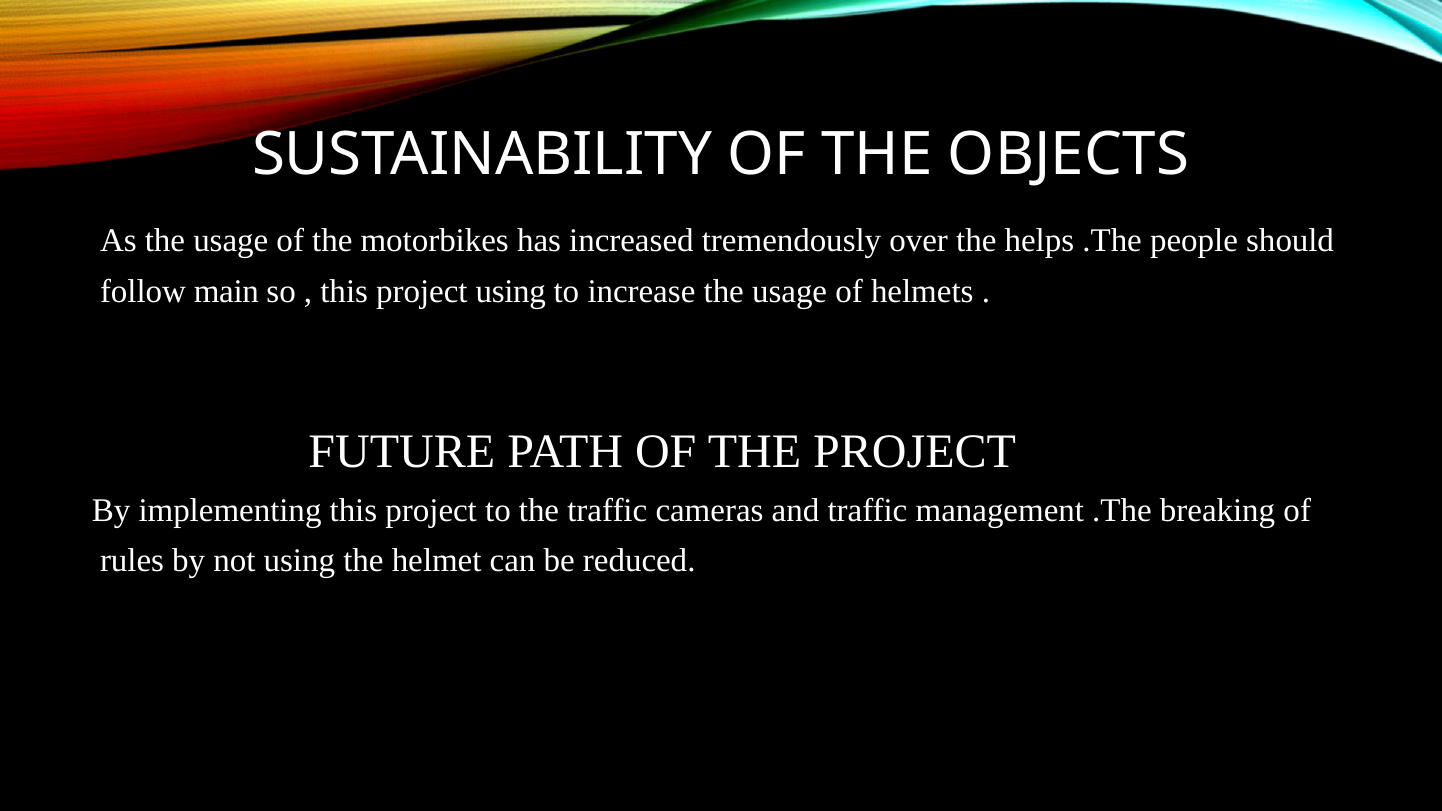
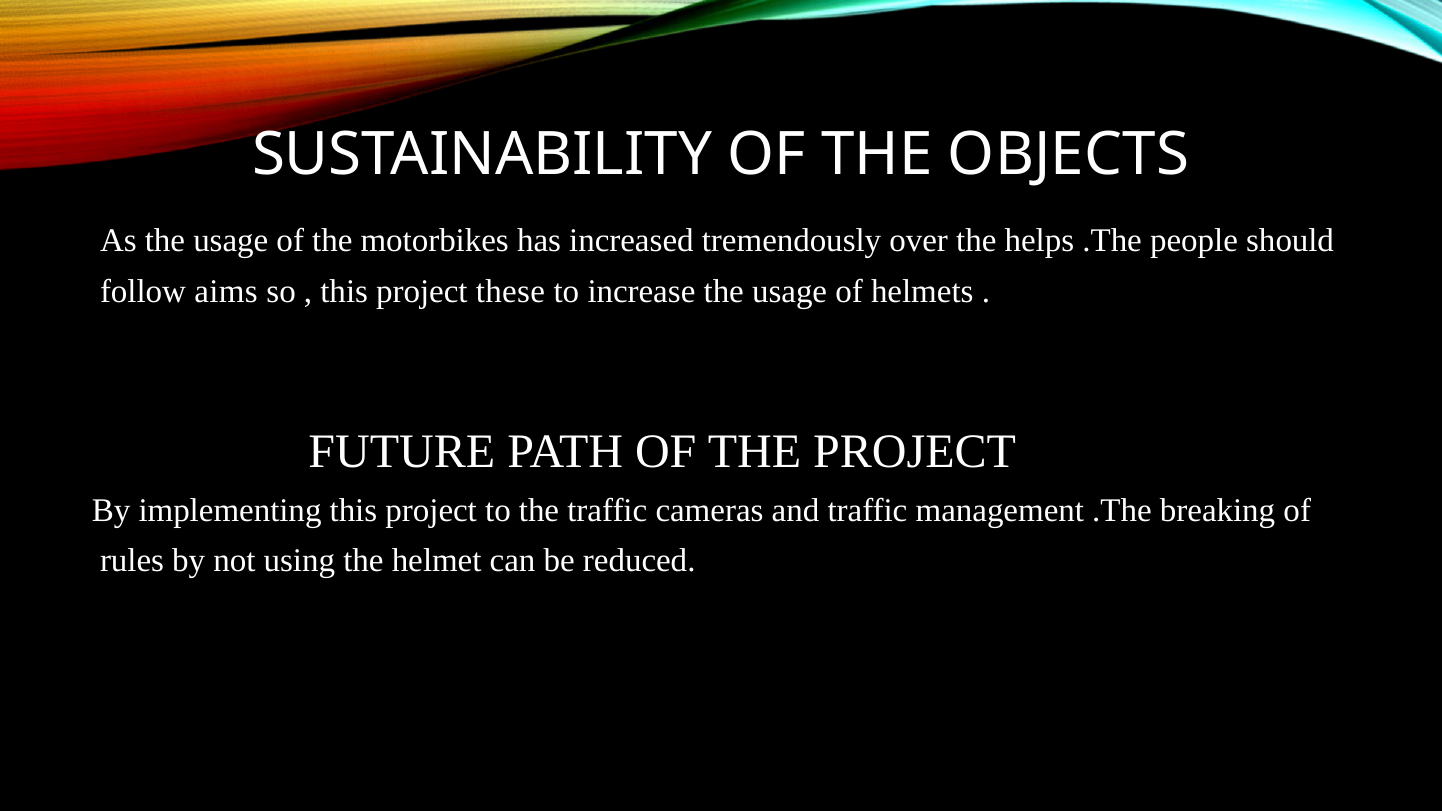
main: main -> aims (226, 291)
project using: using -> these (510, 291)
